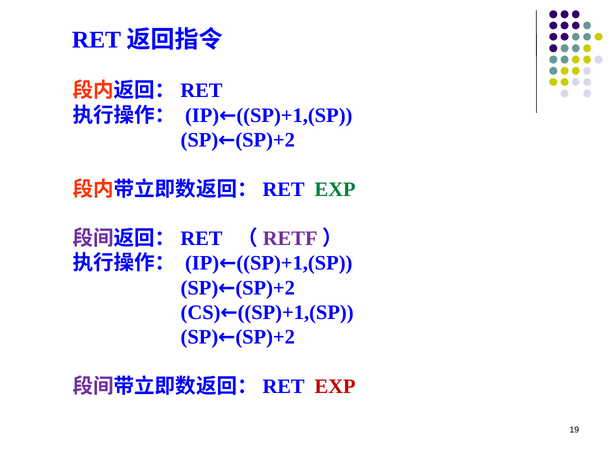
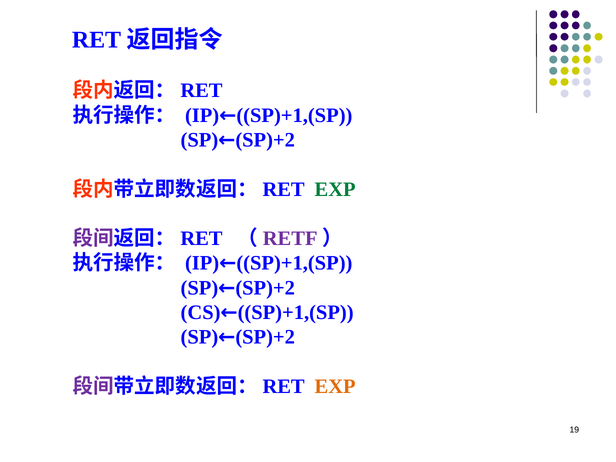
EXP colour: red -> orange (335, 386)
